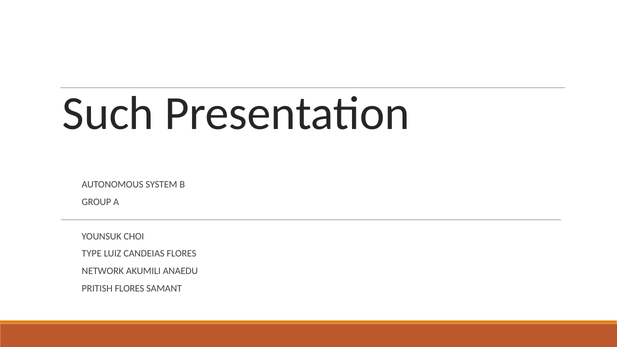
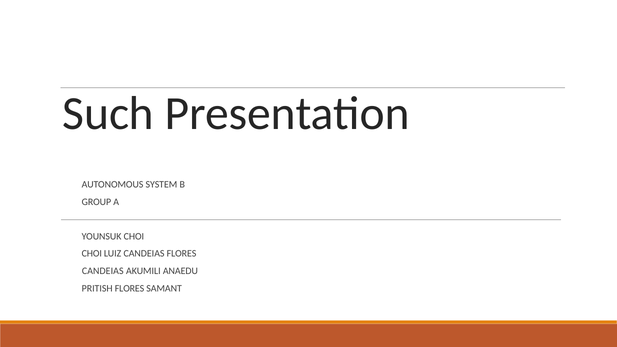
TYPE: TYPE -> CHOI (92, 254)
NETWORK: NETWORK -> CANDEIAS (103, 271)
